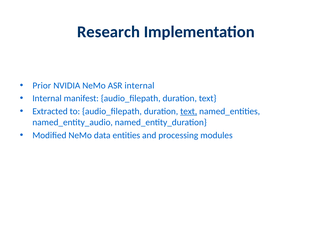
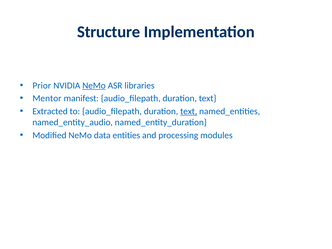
Research: Research -> Structure (109, 32)
NeMo underline: none -> present (94, 85)
ASR internal: internal -> libraries (140, 85)
Internal: Internal -> Mentor (47, 98)
